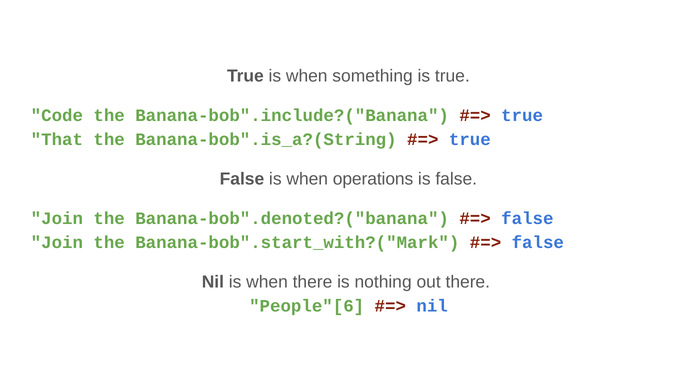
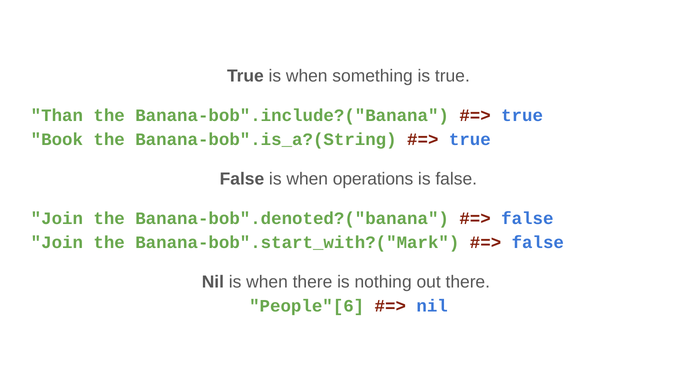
Code: Code -> Than (57, 116)
That: That -> Book (57, 140)
